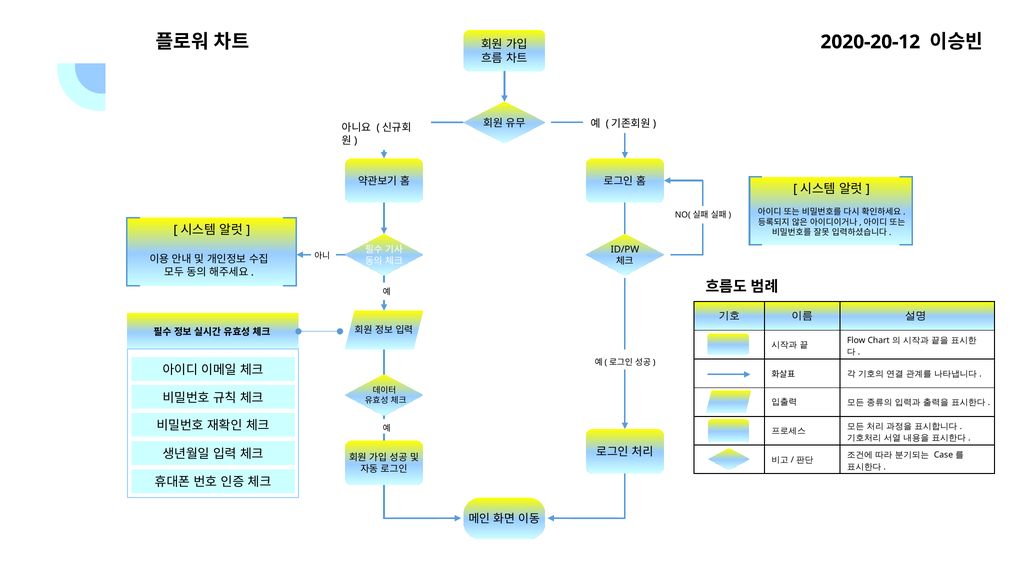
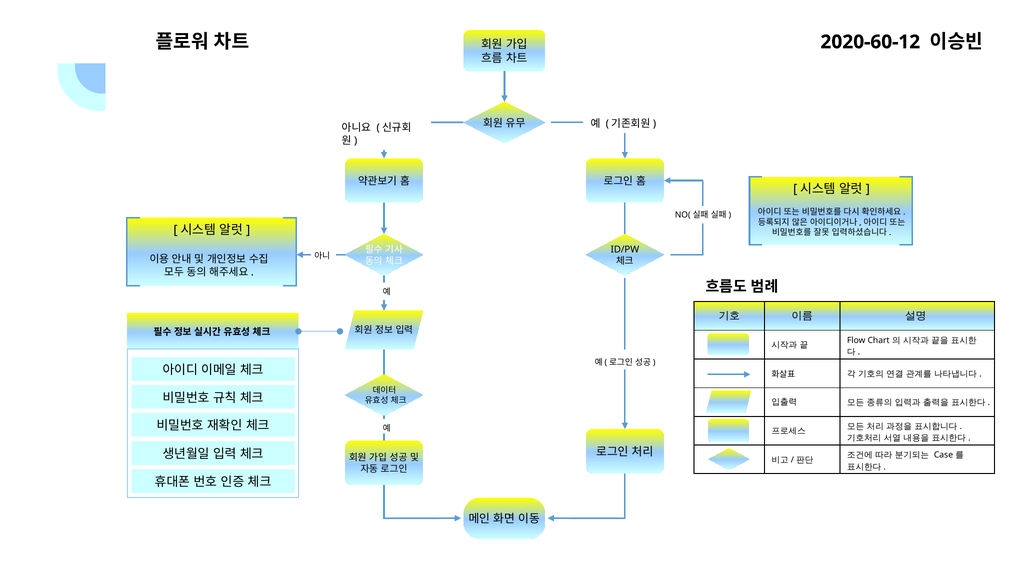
2020-20-12: 2020-20-12 -> 2020-60-12 (870, 42)
